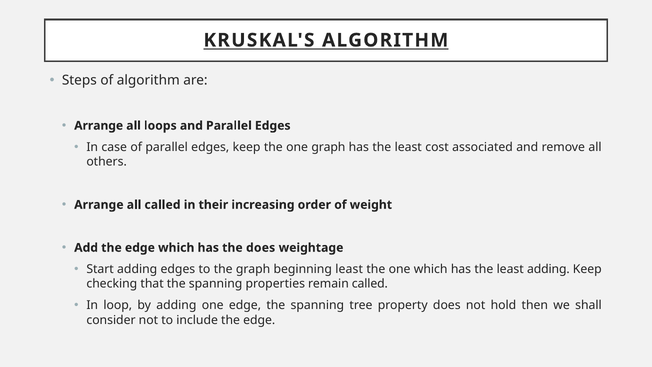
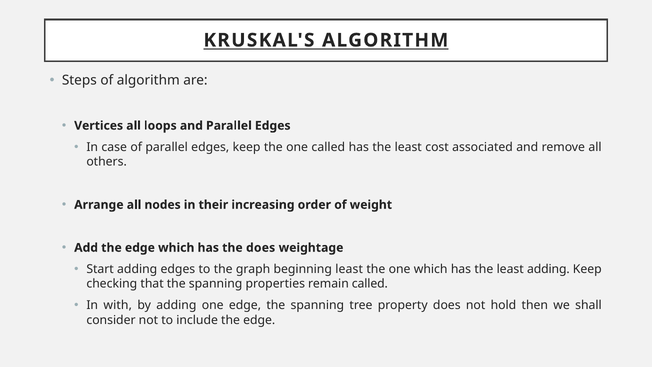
Arrange: Arrange -> Vertices (99, 126)
one graph: graph -> called (328, 147)
all called: called -> nodes (163, 205)
loop: loop -> with (118, 305)
